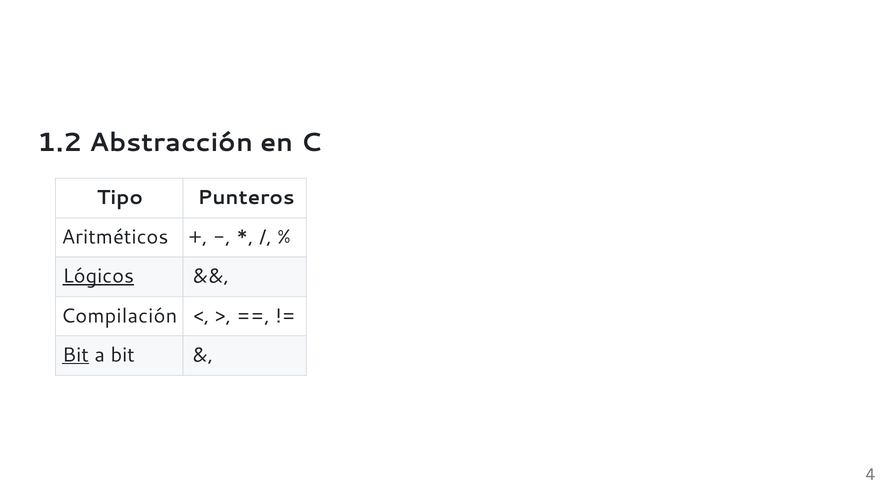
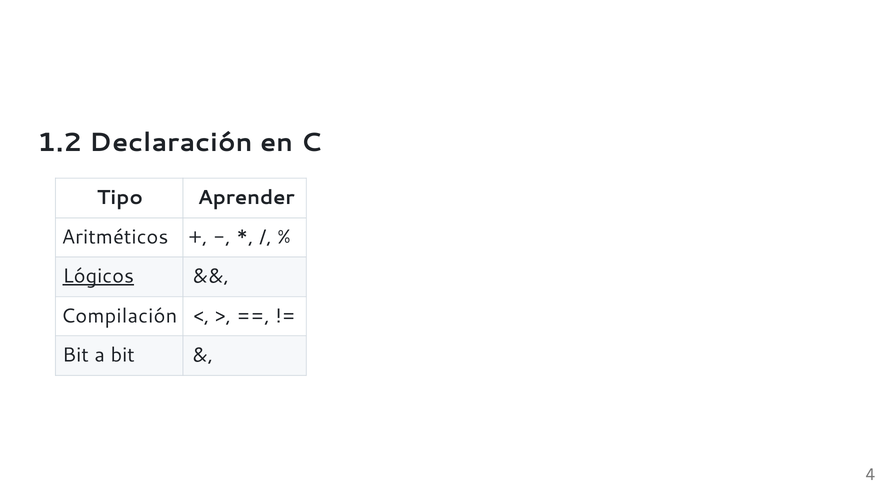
Abstracción: Abstracción -> Declaración (171, 143)
Punteros: Punteros -> Aprender (246, 197)
Bit underline: present -> none (76, 355)
